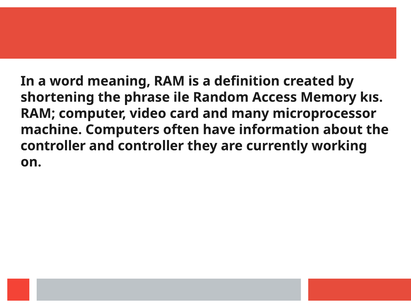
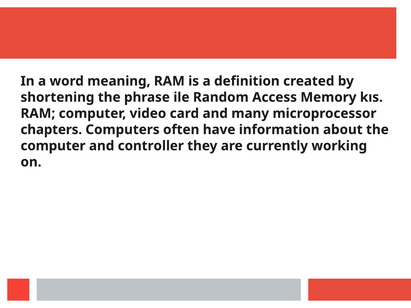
machine: machine -> chapters (51, 130)
controller: controller -> computer (53, 146)
